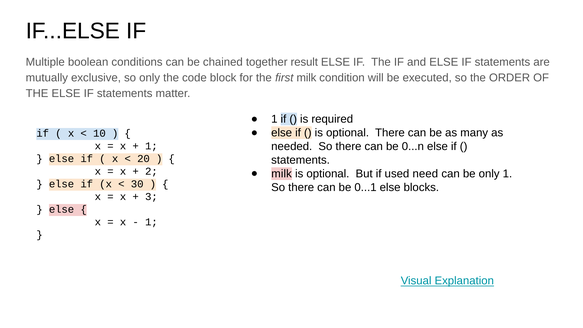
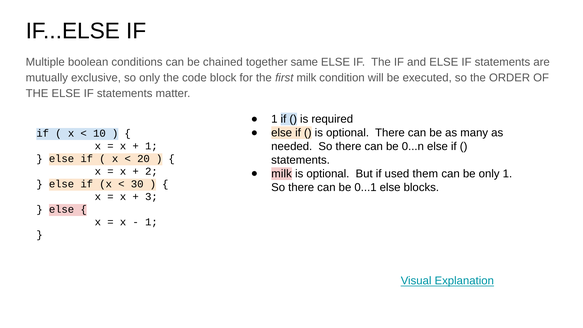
result: result -> same (304, 62)
need: need -> them (425, 174)
